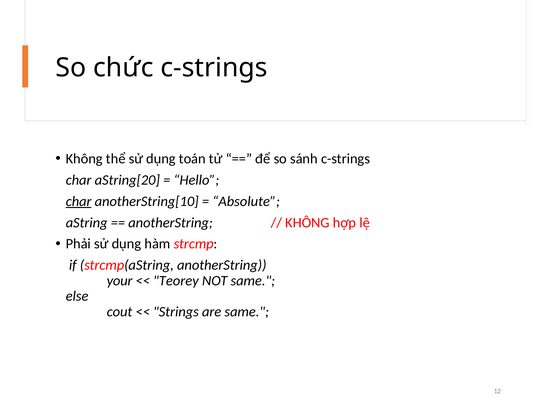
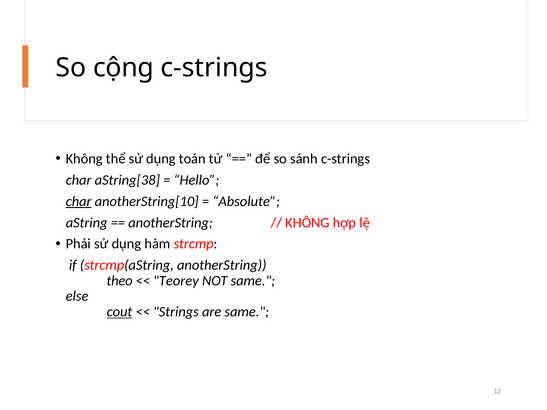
chức: chức -> cộng (123, 68)
aString[20: aString[20 -> aString[38 (127, 180)
your: your -> theo (120, 281)
cout underline: none -> present (120, 312)
